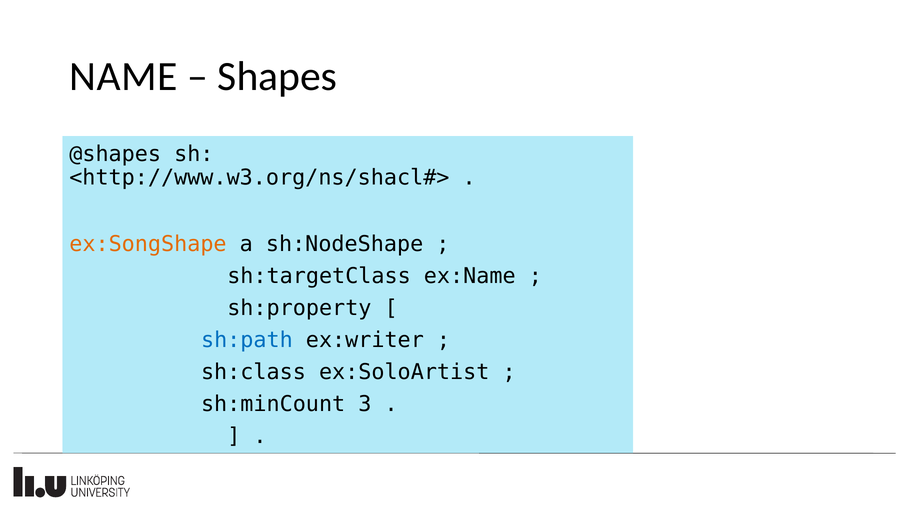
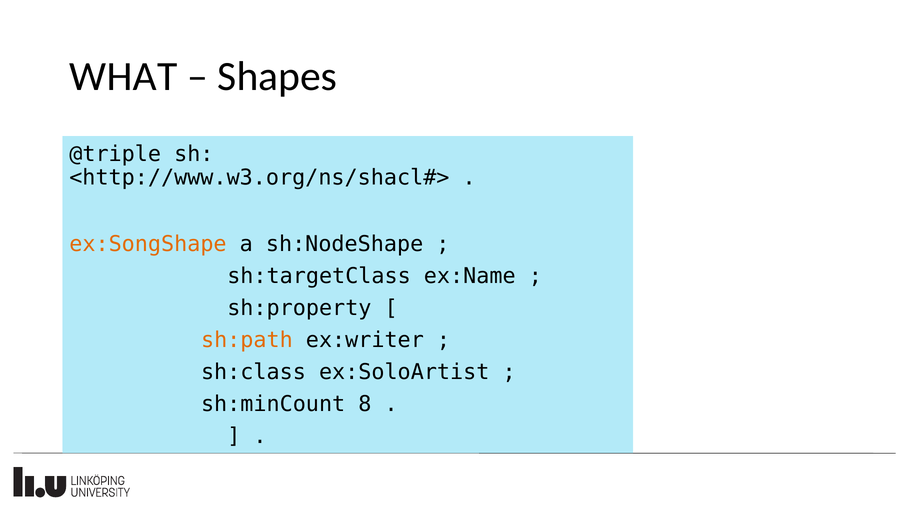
NAME: NAME -> WHAT (123, 76)
@shapes: @shapes -> @triple (115, 154)
sh:path colour: blue -> orange (247, 340)
3: 3 -> 8 (365, 404)
